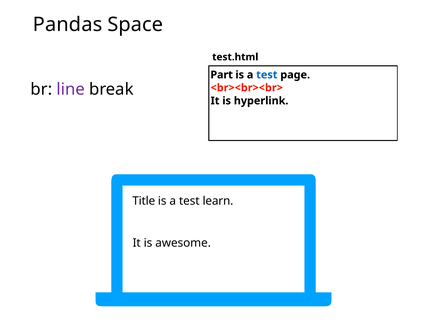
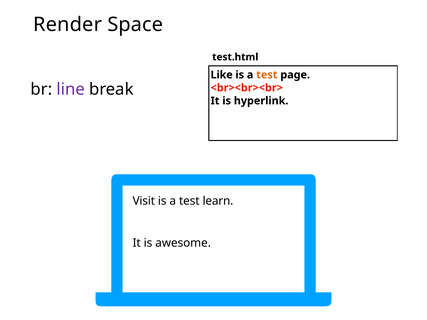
Pandas: Pandas -> Render (68, 25)
Part: Part -> Like (222, 75)
test colour: blue -> orange (267, 75)
Title: Title -> Visit (144, 201)
